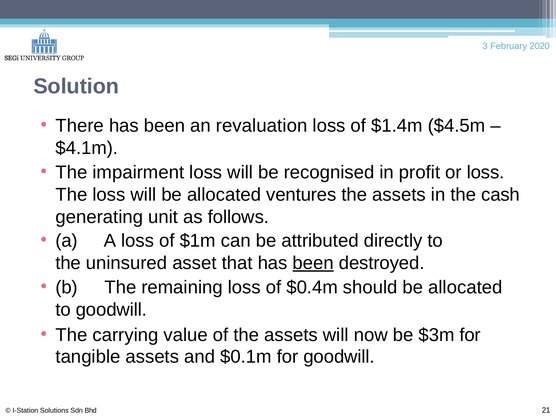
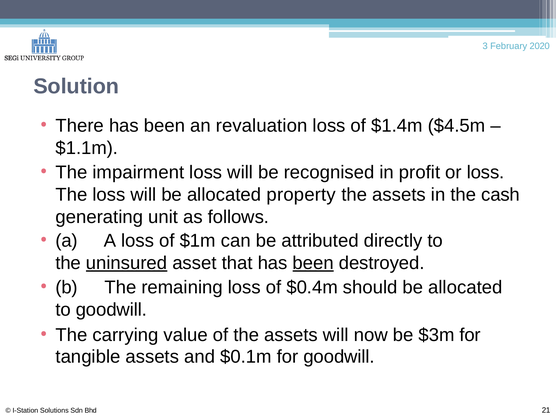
$4.1m: $4.1m -> $1.1m (87, 148)
ventures: ventures -> property (301, 195)
uninsured underline: none -> present (127, 263)
